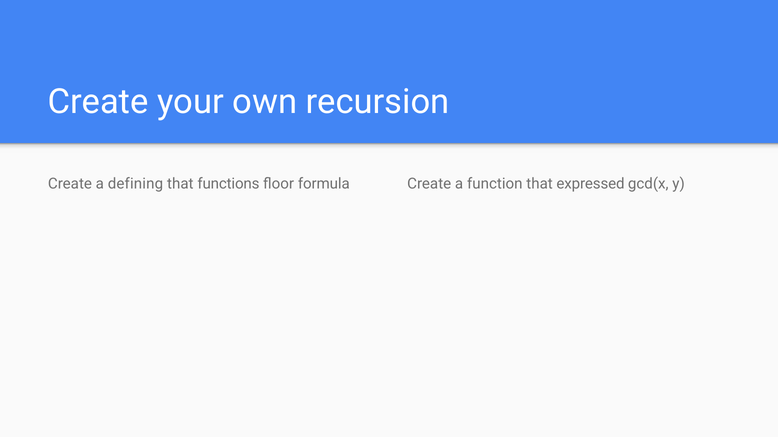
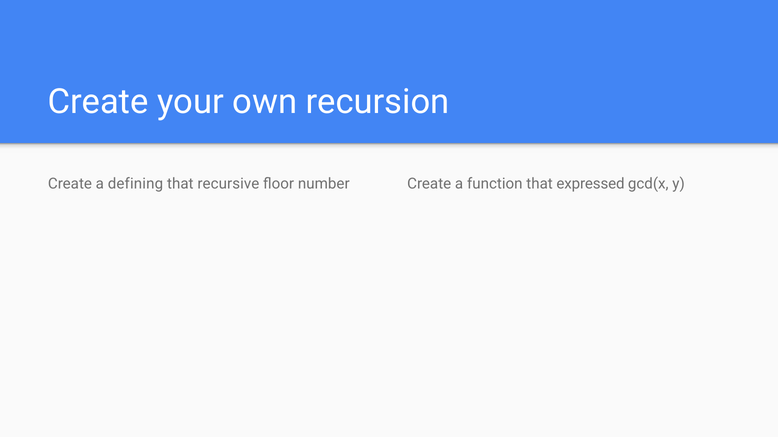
functions: functions -> recursive (228, 184)
formula: formula -> number (324, 184)
